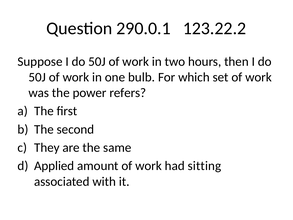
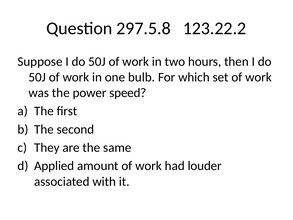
290.0.1: 290.0.1 -> 297.5.8 (143, 28)
refers: refers -> speed (128, 93)
sitting: sitting -> louder (205, 166)
